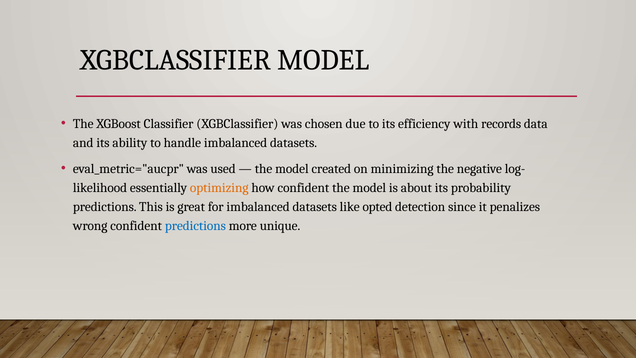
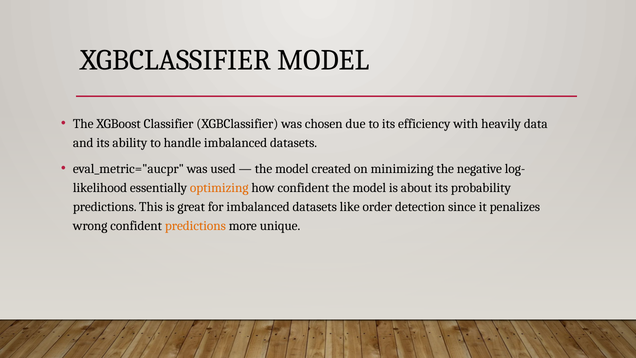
records: records -> heavily (501, 124)
opted: opted -> order (377, 207)
predictions colour: blue -> orange (195, 226)
